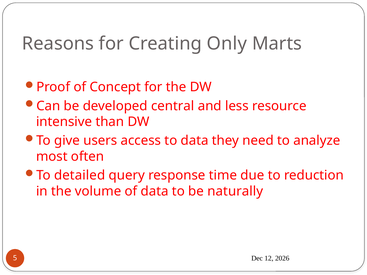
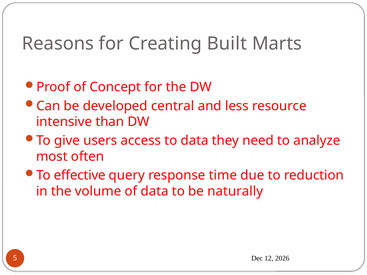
Only: Only -> Built (227, 44)
detailed: detailed -> effective (80, 176)
